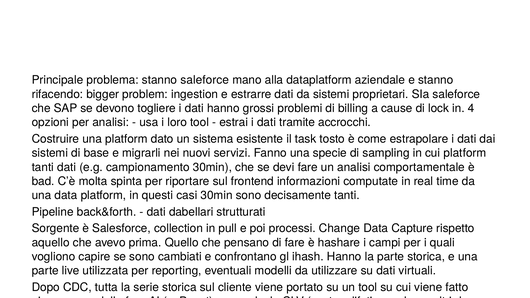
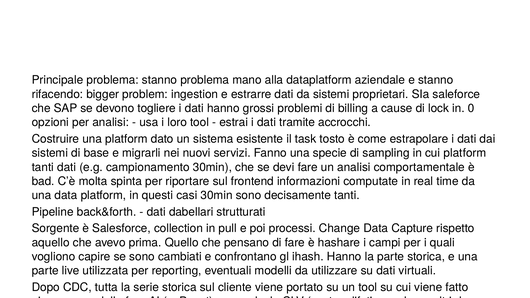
stanno saleforce: saleforce -> problema (205, 80)
4: 4 -> 0 (471, 108)
